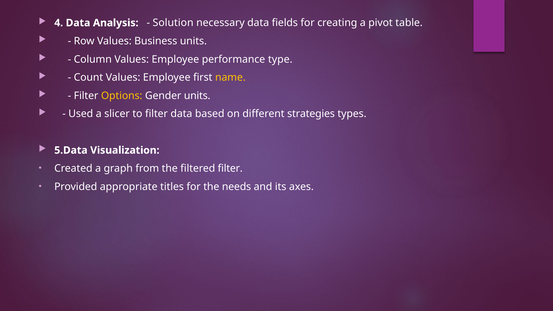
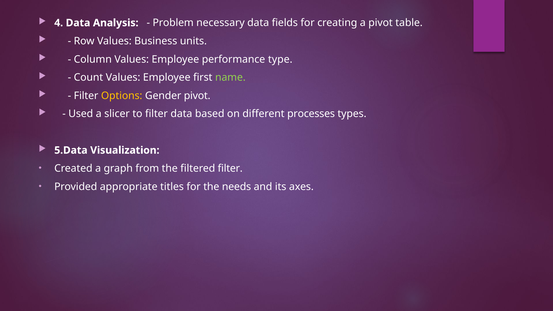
Solution: Solution -> Problem (173, 23)
name colour: yellow -> light green (230, 77)
Gender units: units -> pivot (197, 96)
strategies: strategies -> processes (311, 114)
